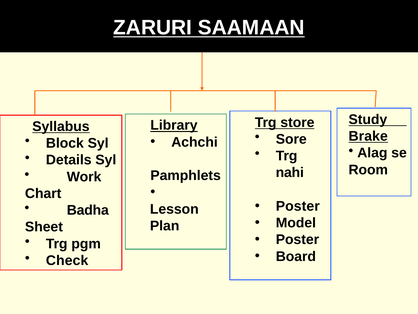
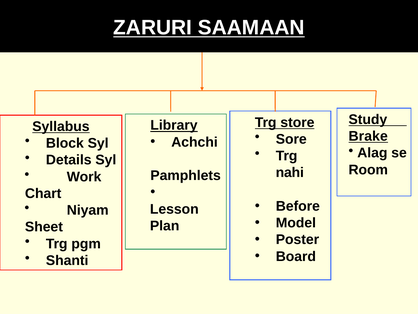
Poster: Poster -> Before (298, 206)
Badha: Badha -> Niyam (88, 210)
Check: Check -> Shanti (67, 260)
